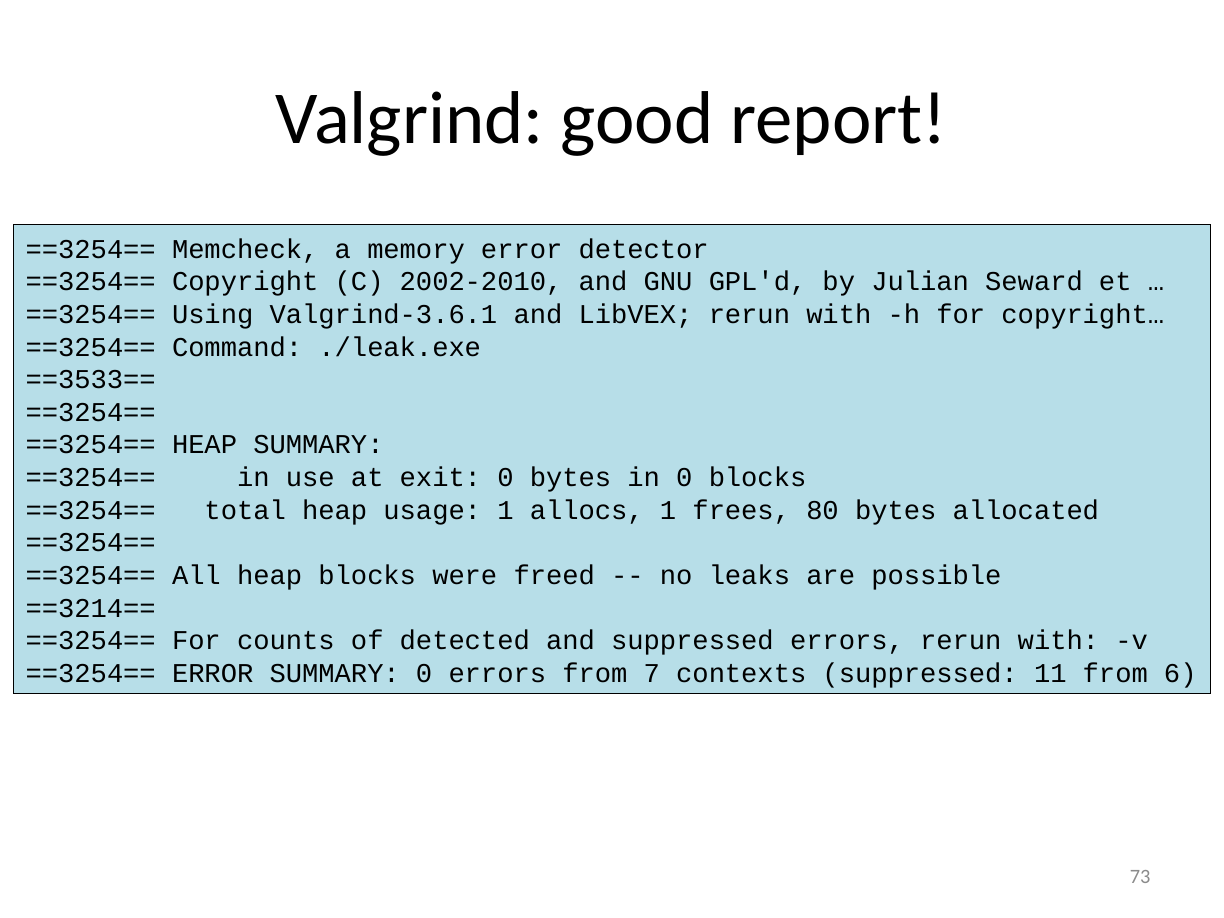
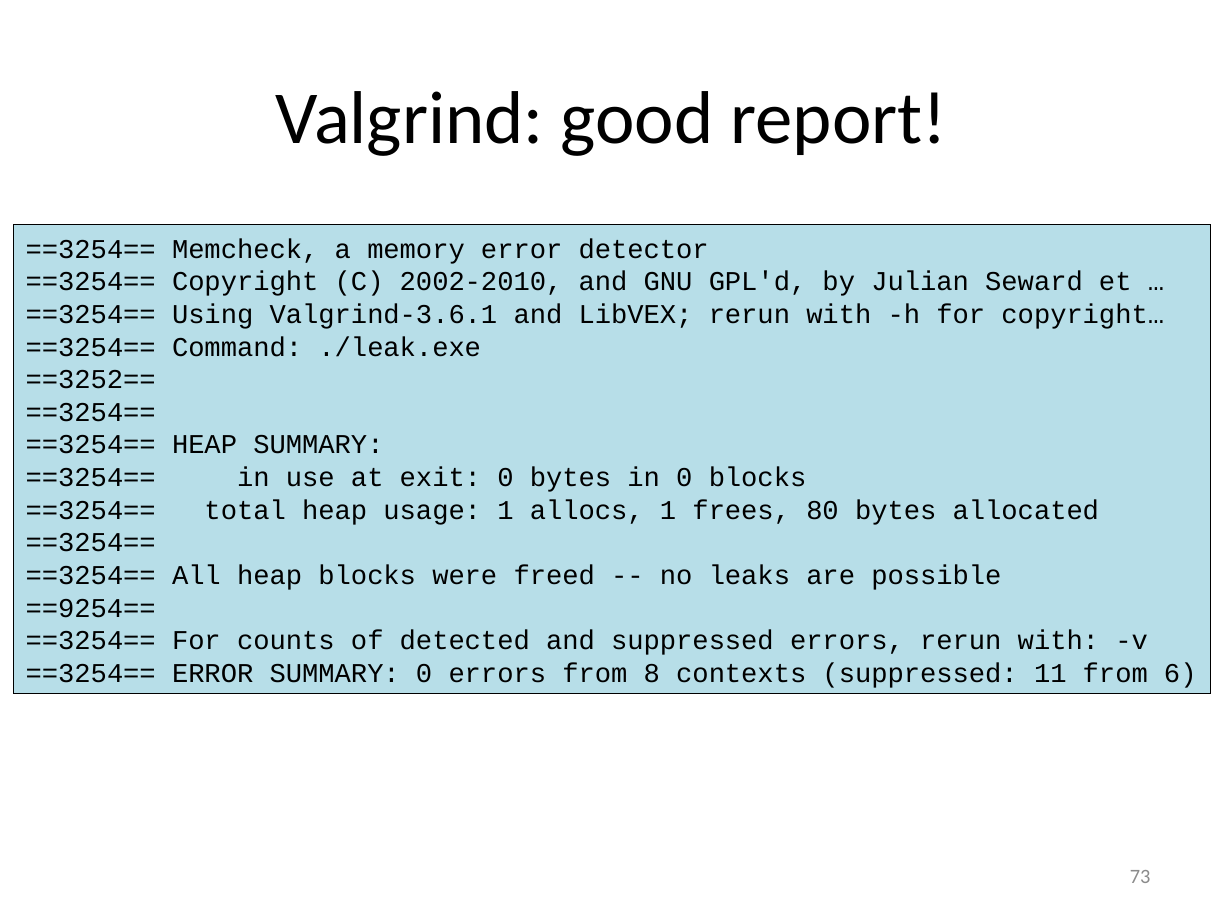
==3533==: ==3533== -> ==3252== (91, 380)
==3214==: ==3214== -> ==9254== (91, 608)
7: 7 -> 8 (652, 673)
